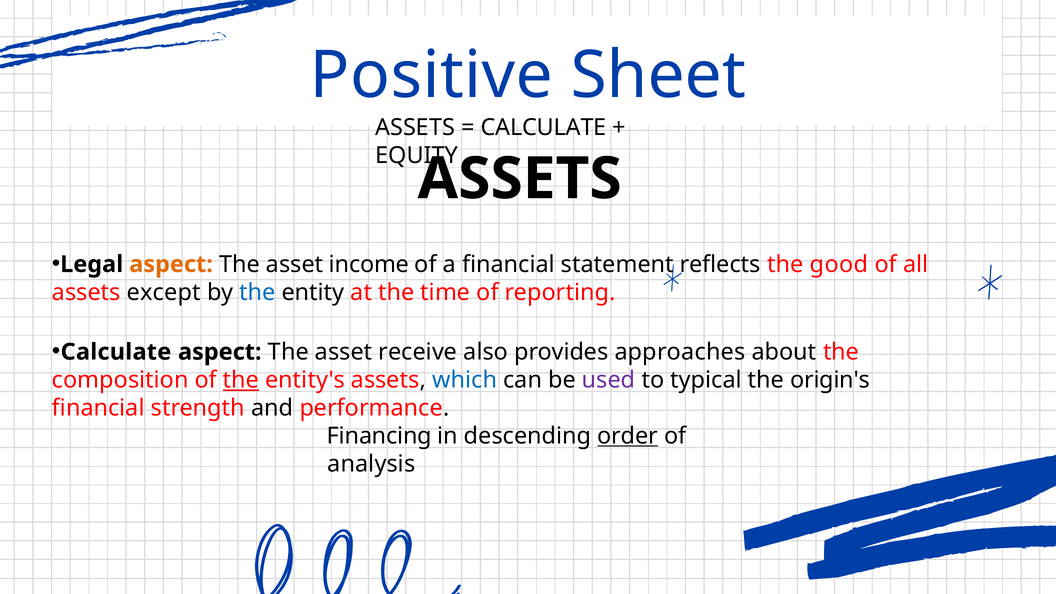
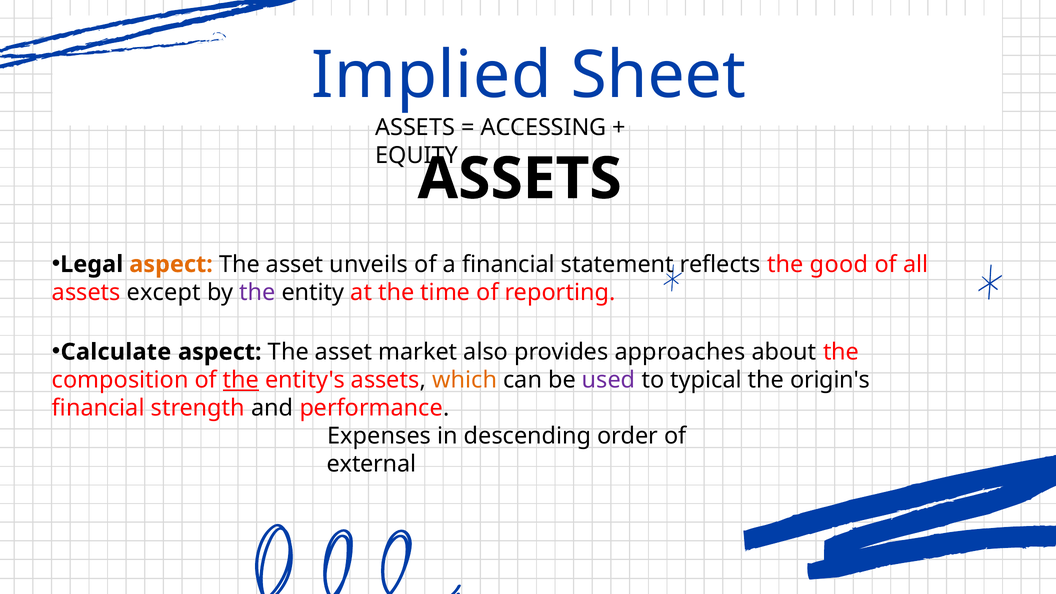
Positive: Positive -> Implied (431, 76)
CALCULATE: CALCULATE -> ACCESSING (544, 127)
income: income -> unveils (369, 264)
the colour: blue -> purple (257, 292)
receive: receive -> market (418, 352)
which colour: blue -> orange (465, 380)
Financing: Financing -> Expenses (379, 436)
order underline: present -> none (628, 436)
analysis: analysis -> external (372, 464)
